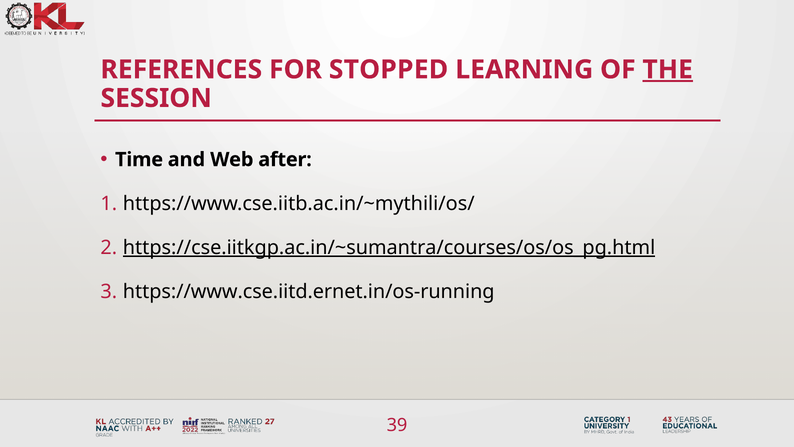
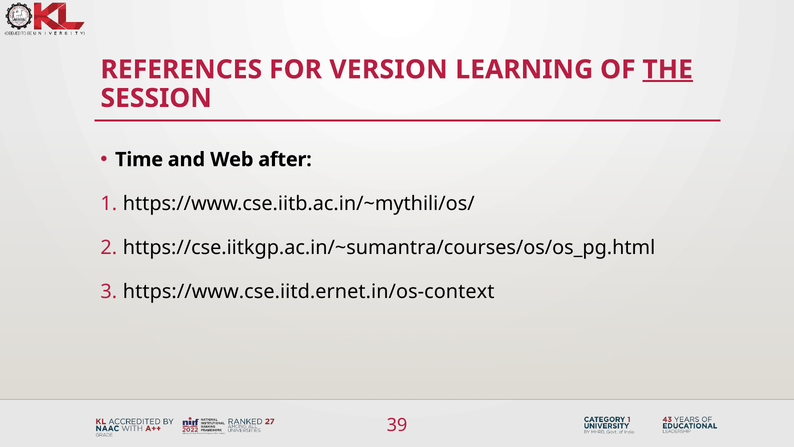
STOPPED: STOPPED -> VERSION (389, 70)
https://cse.iitkgp.ac.in/~sumantra/courses/os/os_pg.html underline: present -> none (389, 247)
https://www.cse.iitd.ernet.in/os-running: https://www.cse.iitd.ernet.in/os-running -> https://www.cse.iitd.ernet.in/os-context (309, 291)
